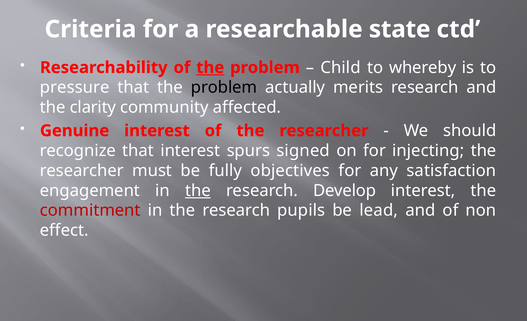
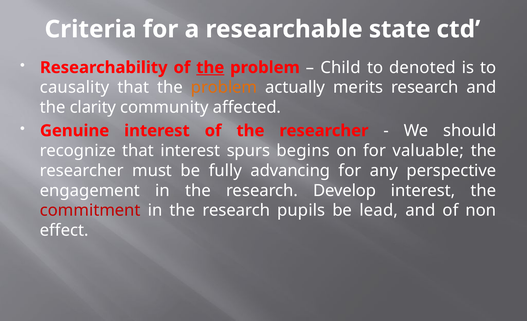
whereby: whereby -> denoted (422, 68)
pressure: pressure -> causality (75, 88)
problem colour: black -> orange (224, 88)
signed: signed -> begins (303, 151)
injecting: injecting -> valuable (428, 151)
objectives: objectives -> advancing (290, 171)
satisfaction: satisfaction -> perspective (451, 171)
the underline: present -> none (198, 191)
